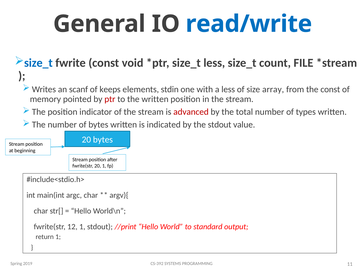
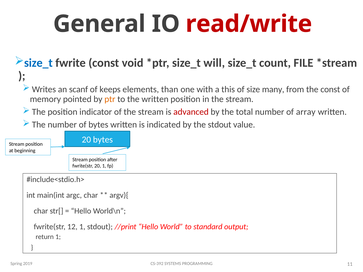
read/write colour: blue -> red (249, 24)
size_t less: less -> will (214, 63)
stdin: stdin -> than (170, 89)
a less: less -> this (228, 89)
array: array -> many (273, 89)
ptr colour: red -> orange (110, 99)
types: types -> array (306, 112)
